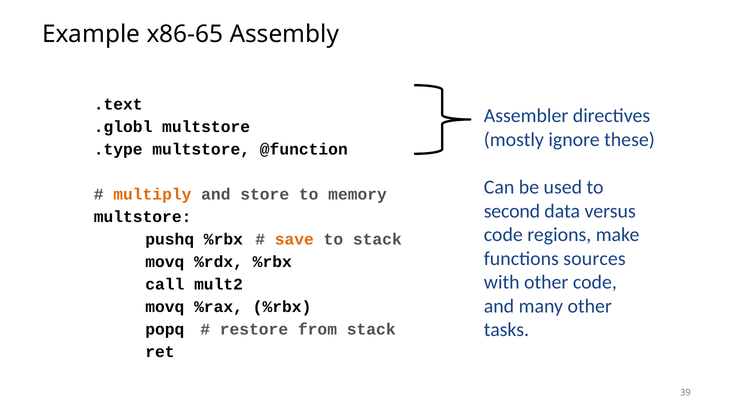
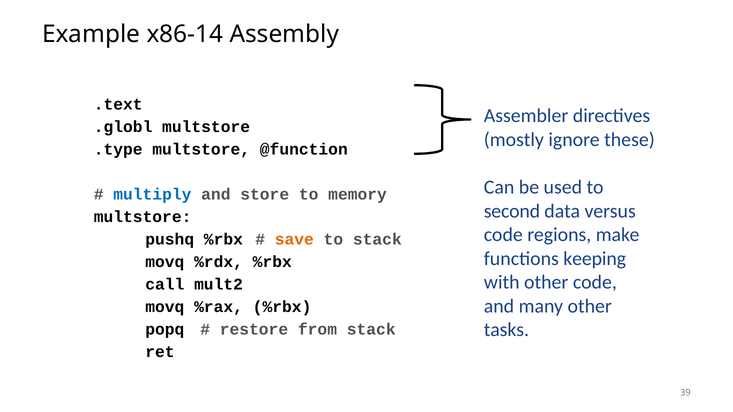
x86-65: x86-65 -> x86-14 (185, 34)
multiply colour: orange -> blue (152, 195)
sources: sources -> keeping (595, 259)
